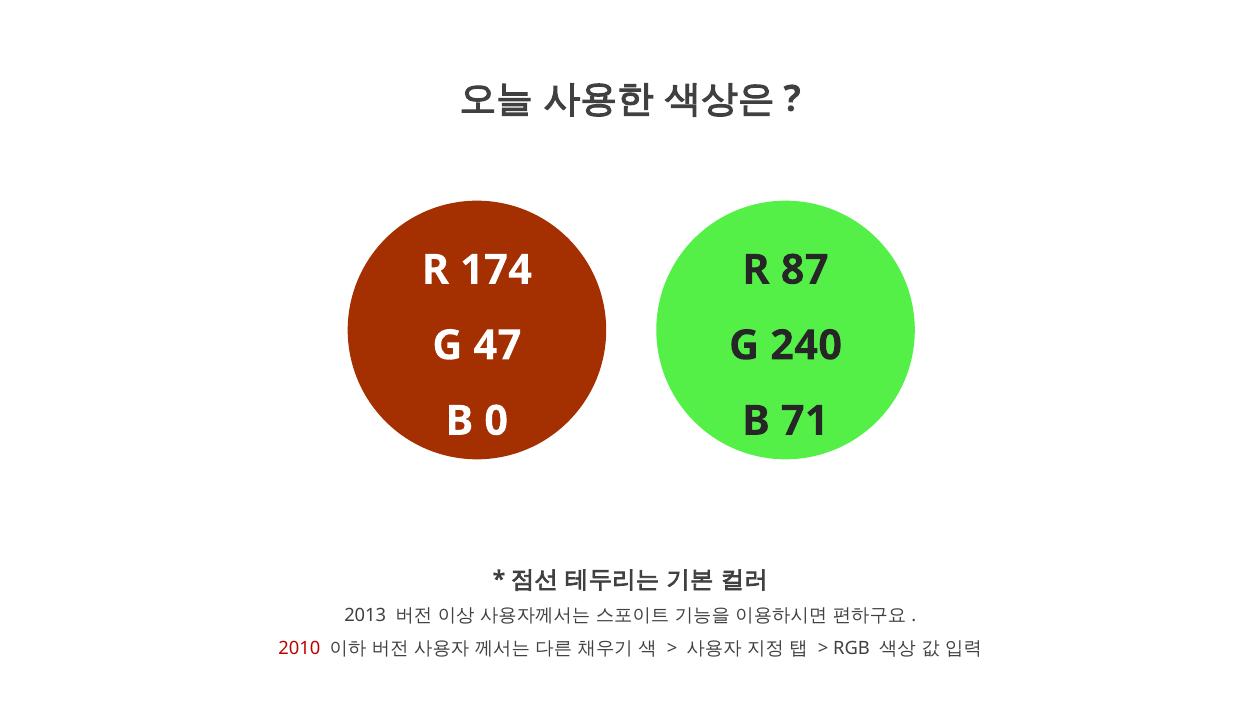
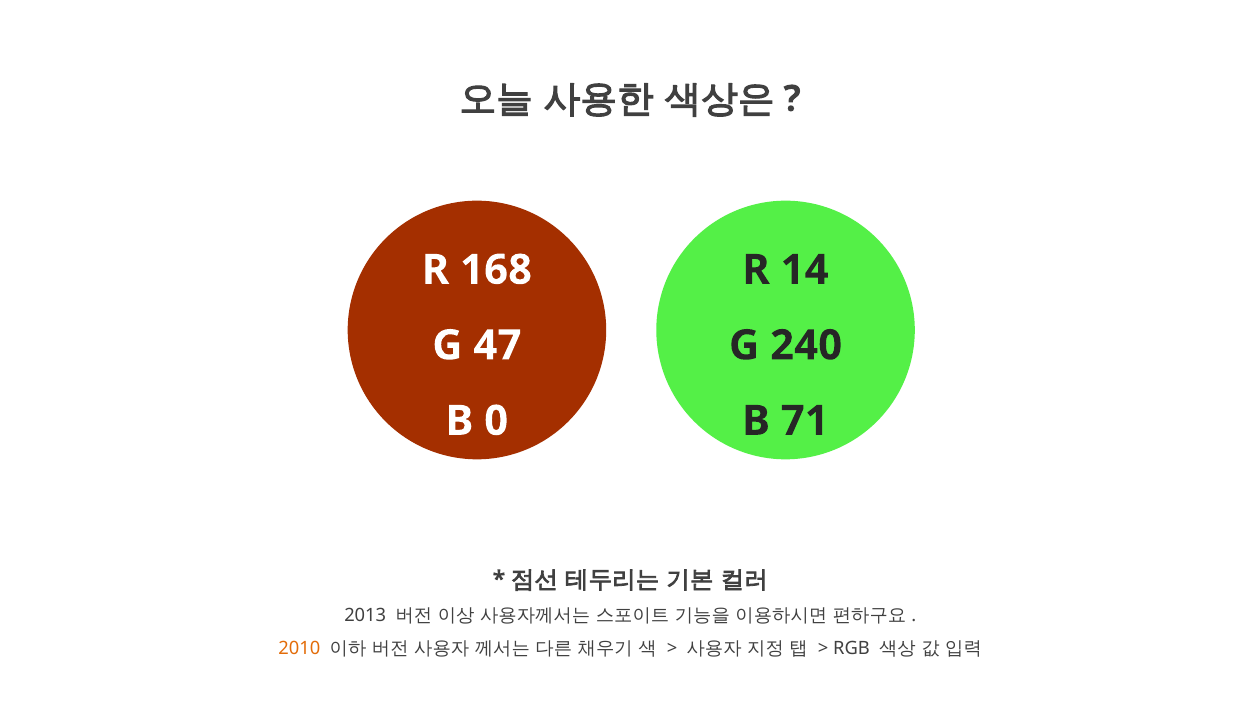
174: 174 -> 168 (496, 270)
87: 87 -> 14 (805, 270)
2010 colour: red -> orange (299, 648)
